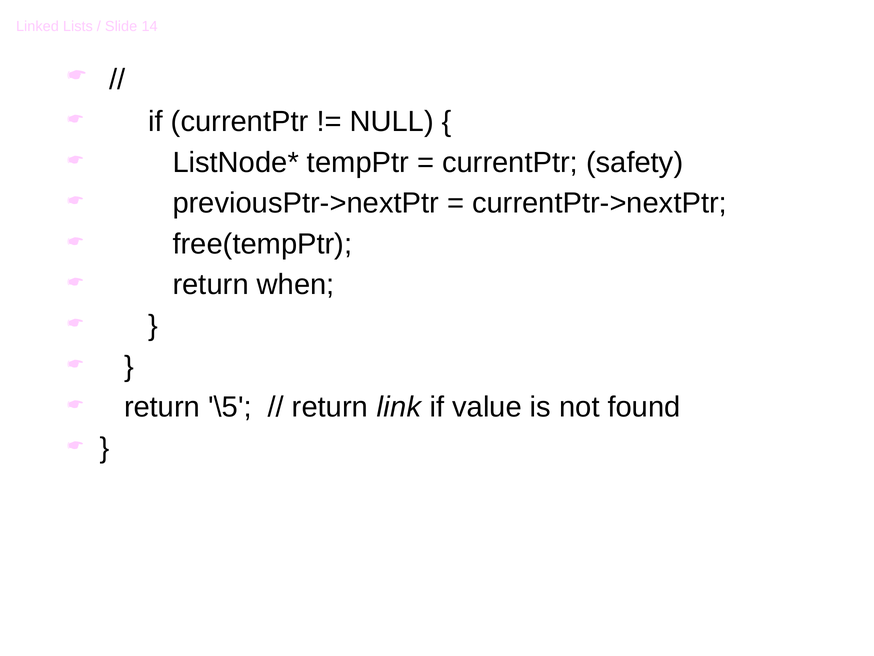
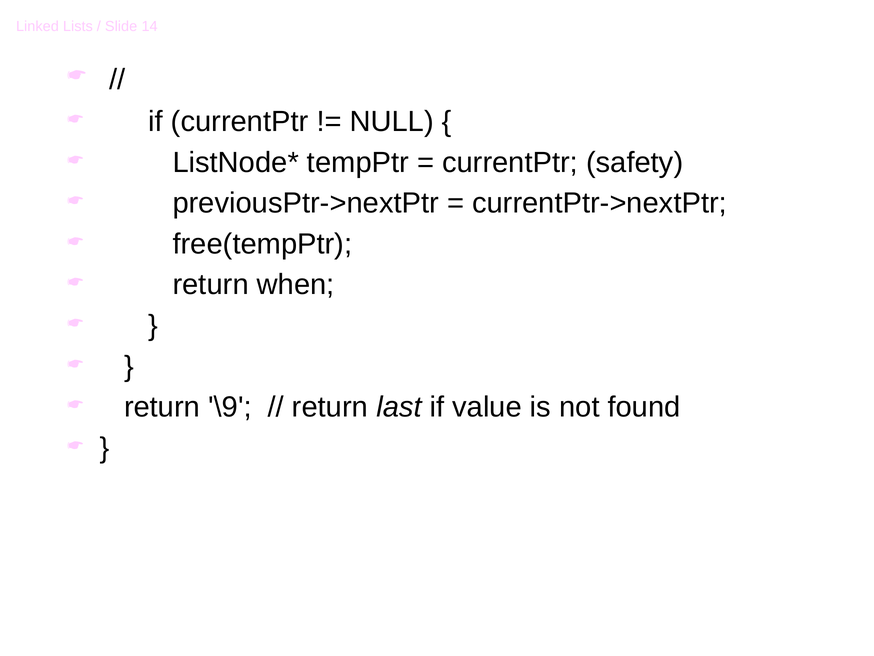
\5: \5 -> \9 (230, 407)
link: link -> last (399, 407)
